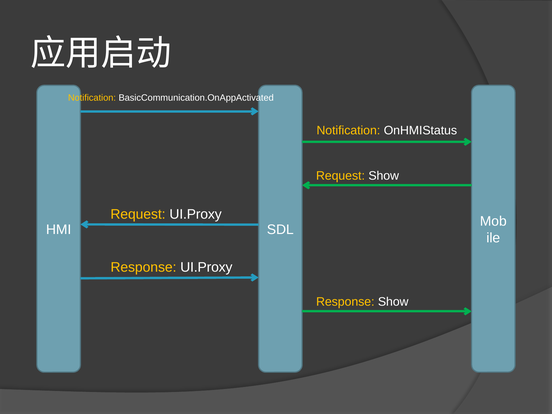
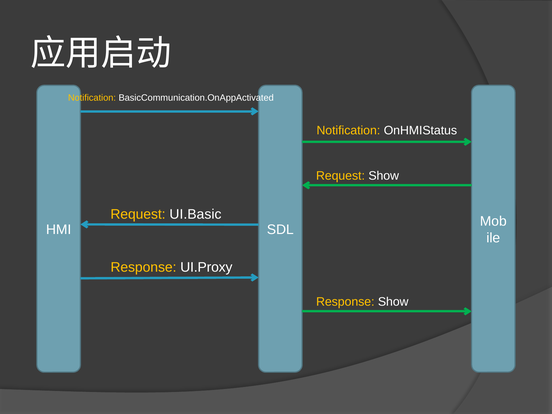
Request UI.Proxy: UI.Proxy -> UI.Basic (195, 214)
